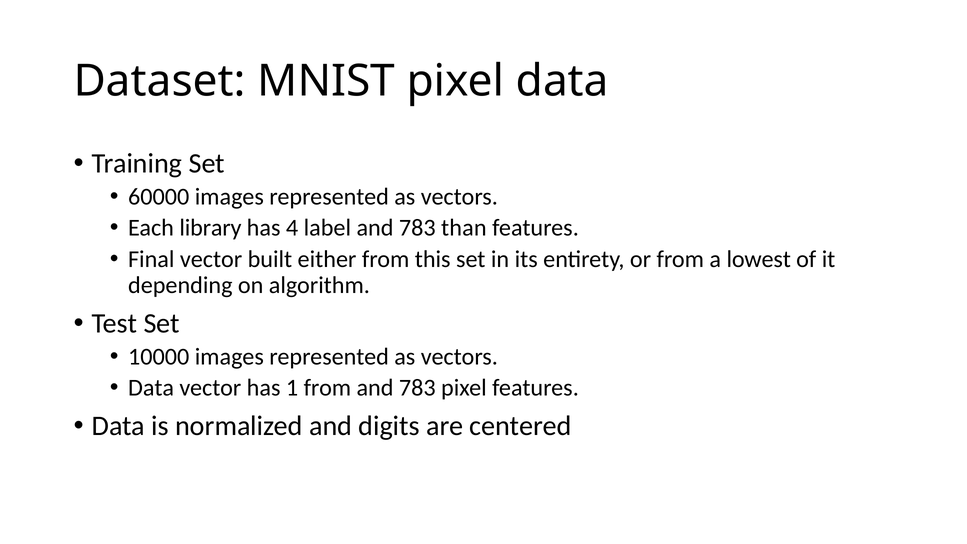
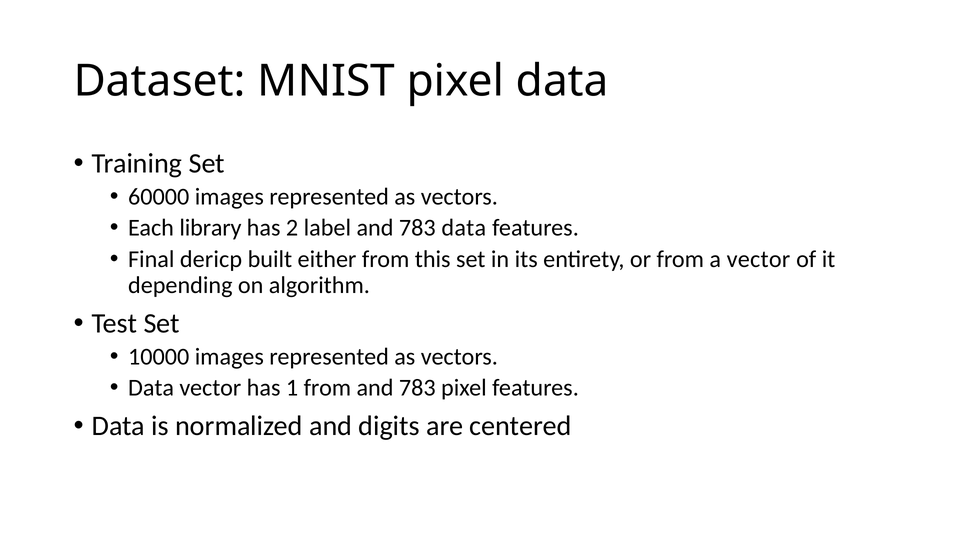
4: 4 -> 2 (292, 228)
783 than: than -> data (464, 228)
Final vector: vector -> dericp (211, 259)
a lowest: lowest -> vector (758, 259)
